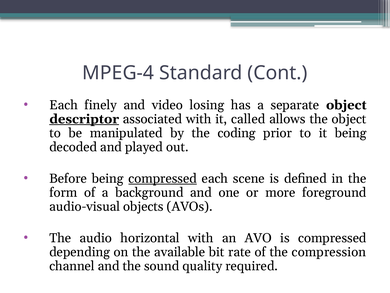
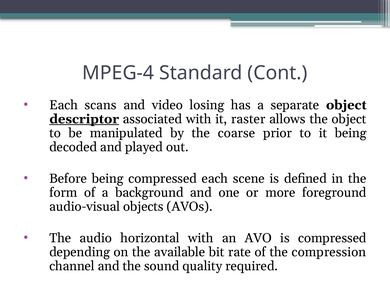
finely: finely -> scans (101, 105)
called: called -> raster (248, 119)
coding: coding -> coarse (237, 133)
compressed underline: present -> none (163, 178)
